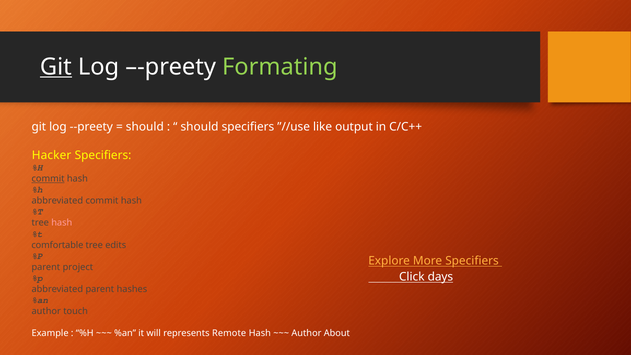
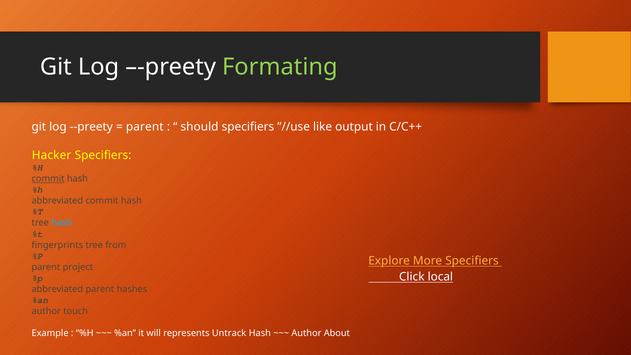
Git underline: present -> none (56, 67)
should: should -> parent (145, 127)
hash colour: pink -> light blue (62, 223)
comfortable: comfortable -> fingerprints (57, 245)
edits: edits -> from (116, 245)
days: days -> local (440, 277)
Remote: Remote -> Untrack (229, 333)
